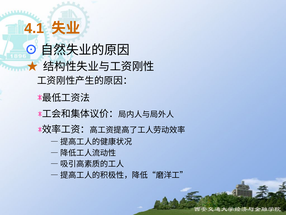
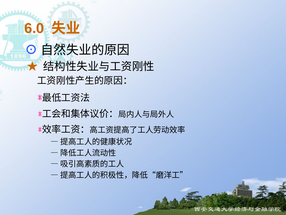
4.1: 4.1 -> 6.0 (34, 28)
